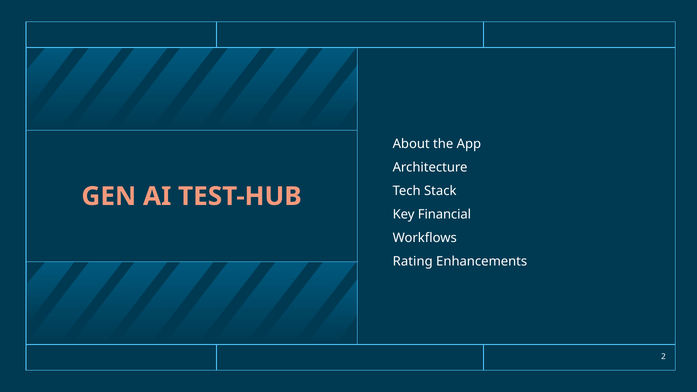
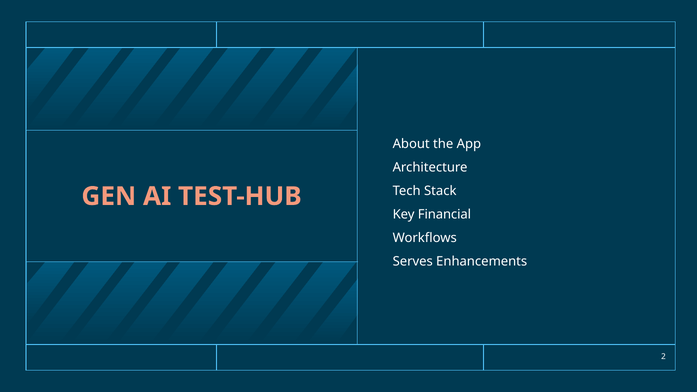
Rating: Rating -> Serves (413, 262)
